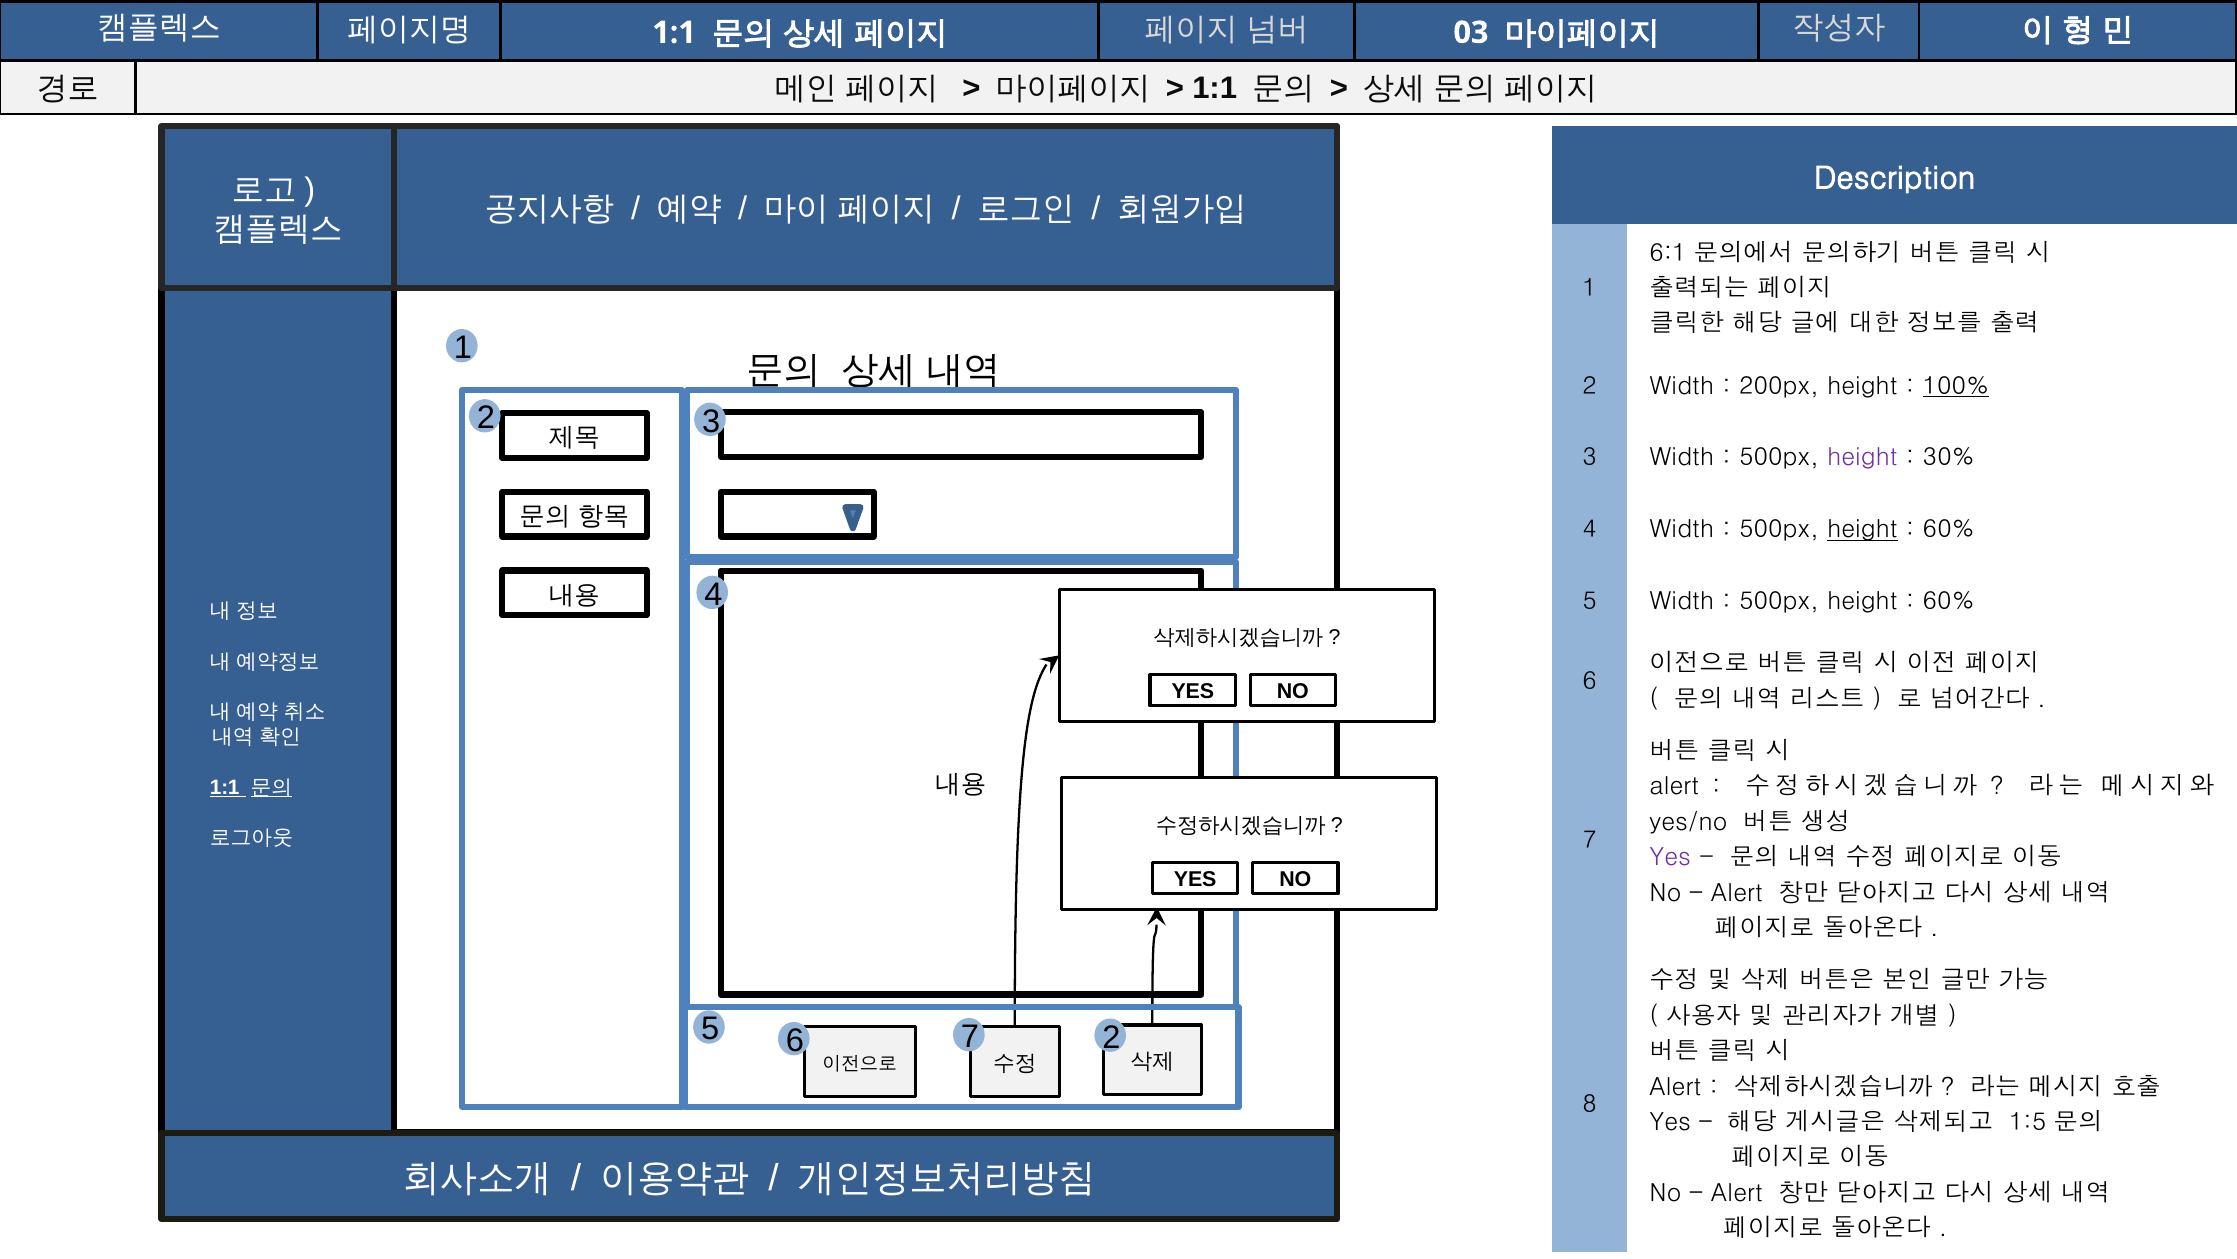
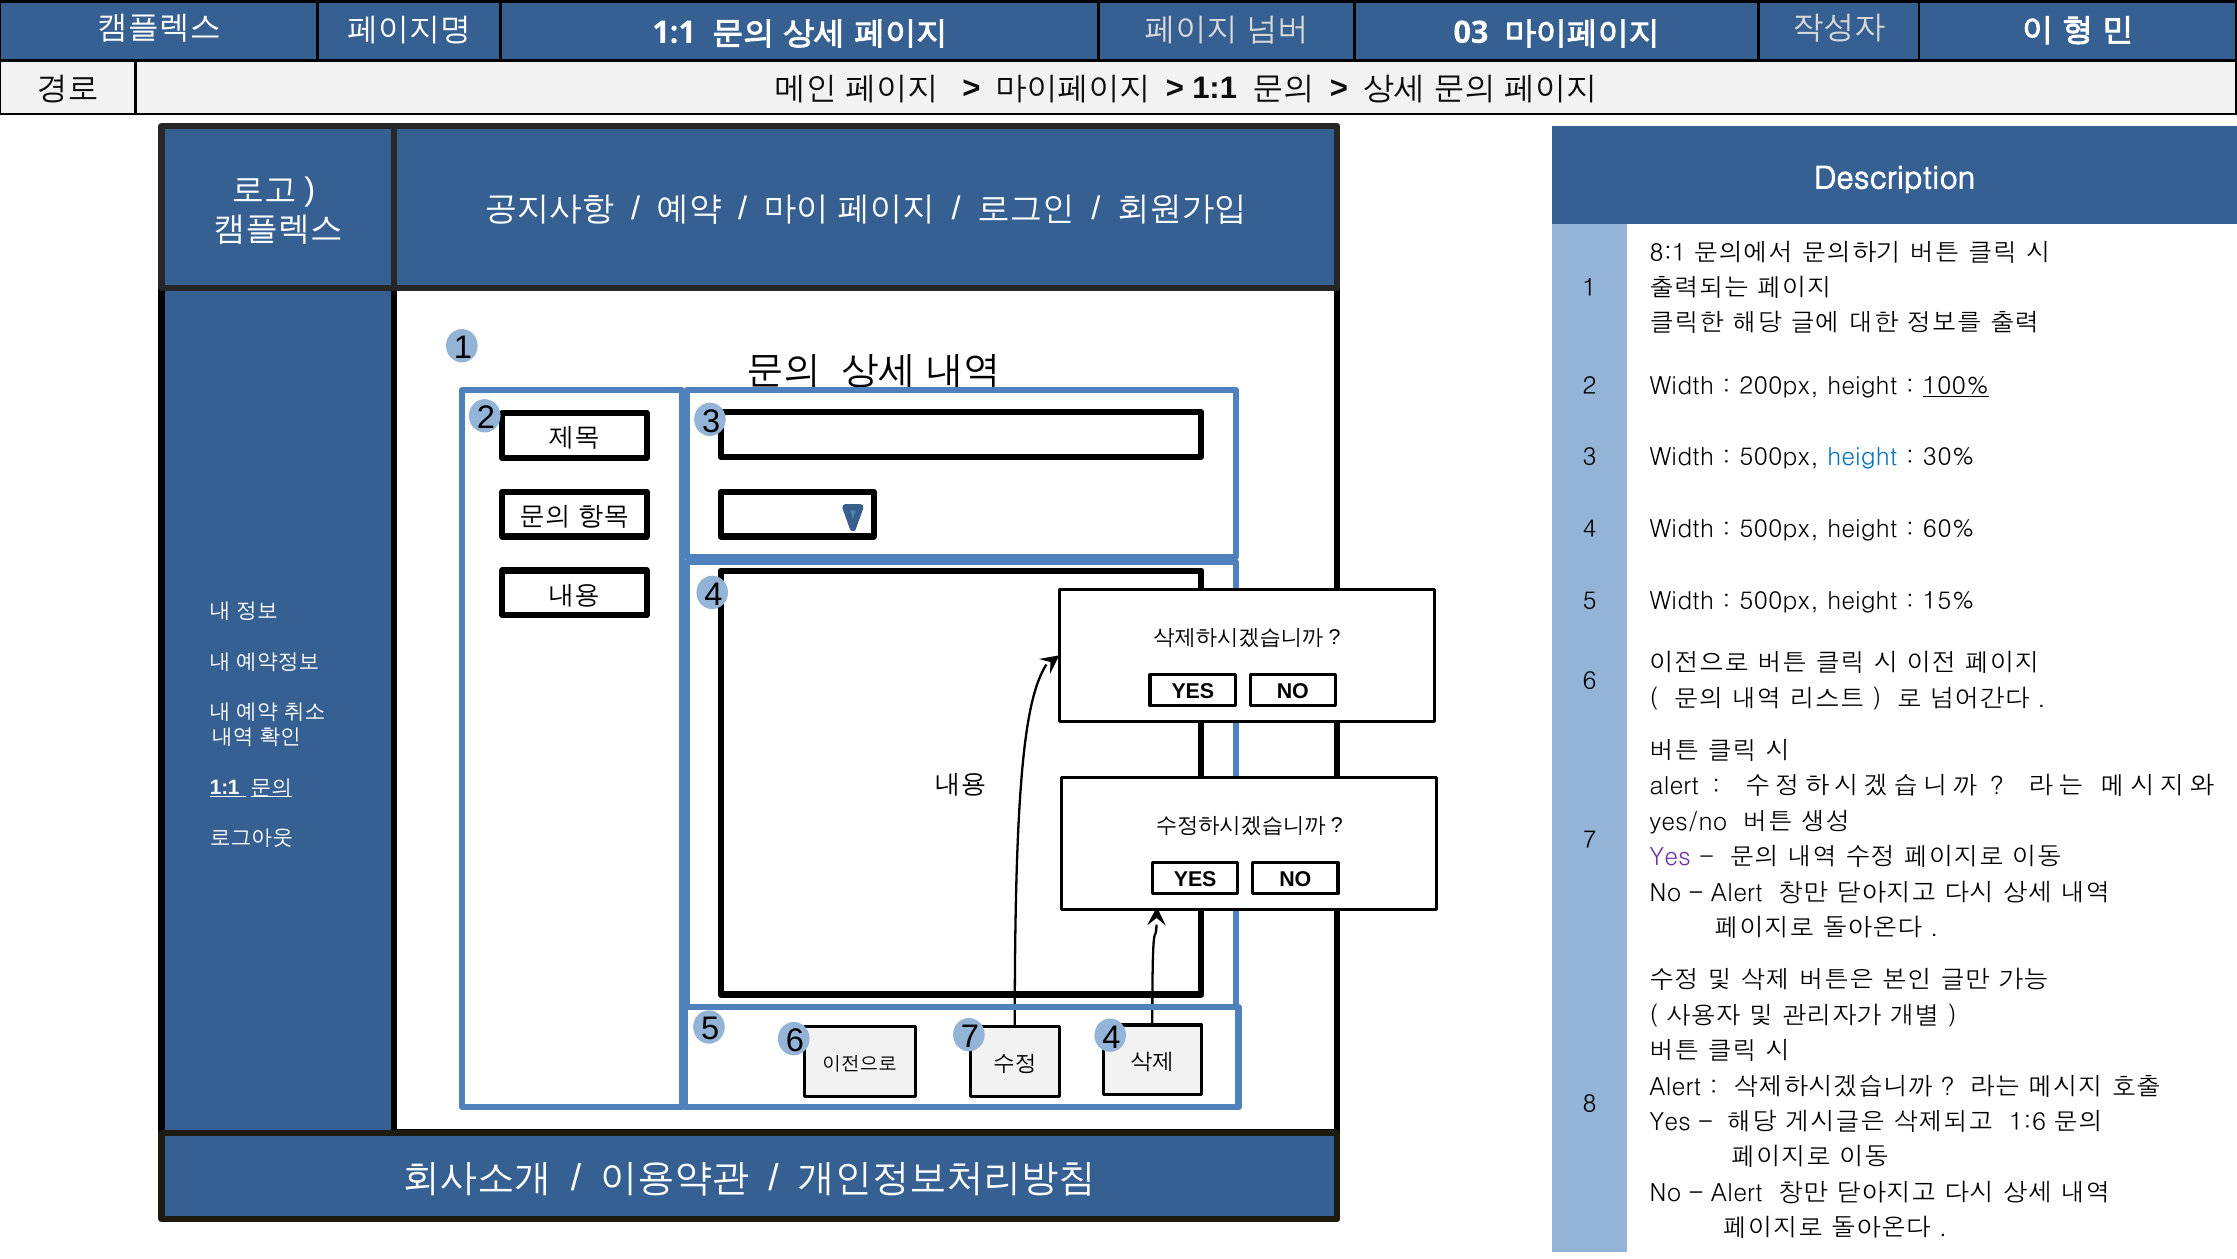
6:1: 6:1 -> 8:1 (1668, 253)
height colour: purple -> blue (1862, 458)
height underline: present -> none (1862, 529)
60%: 60% -> 15% (1949, 601)
7 2: 2 -> 4 (1111, 1037)
1:5: 1:5 -> 1:6 (2028, 1122)
